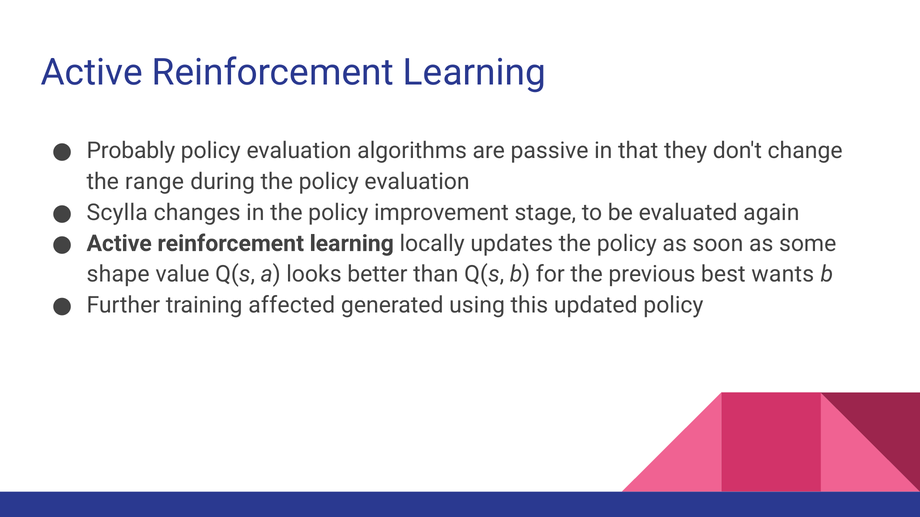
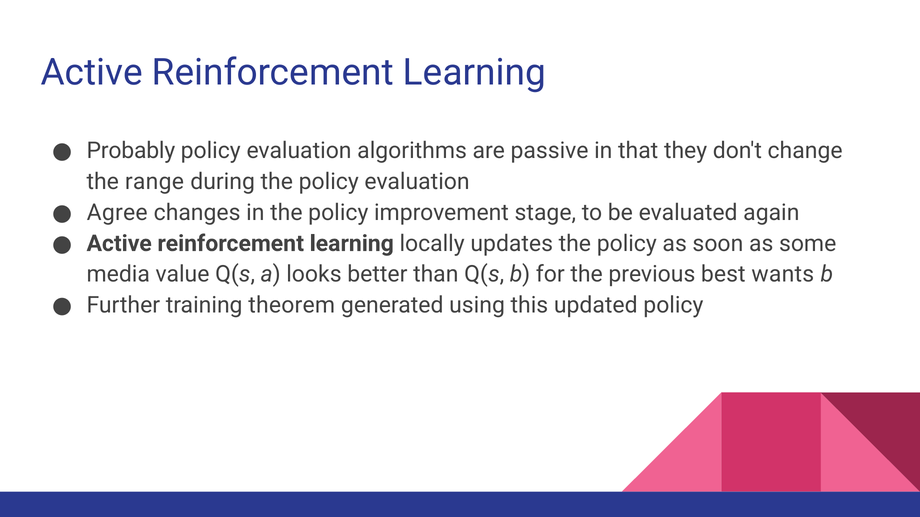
Scylla: Scylla -> Agree (117, 213)
shape: shape -> media (118, 275)
affected: affected -> theorem (292, 306)
